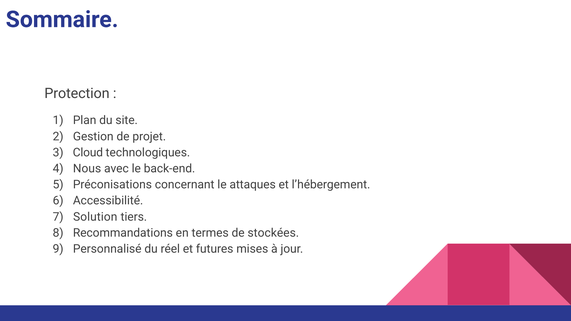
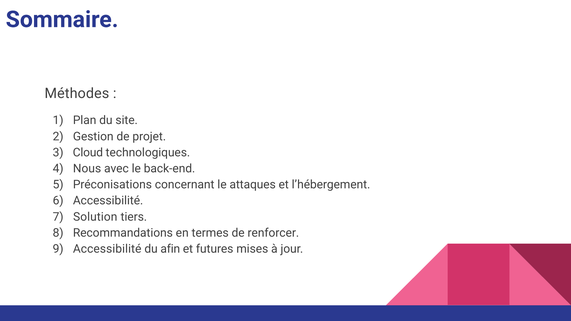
Protection: Protection -> Méthodes (77, 94)
stockées: stockées -> renforcer (273, 233)
Personnalisé: Personnalisé -> Accessibilité (107, 249)
réel: réel -> afin (170, 249)
